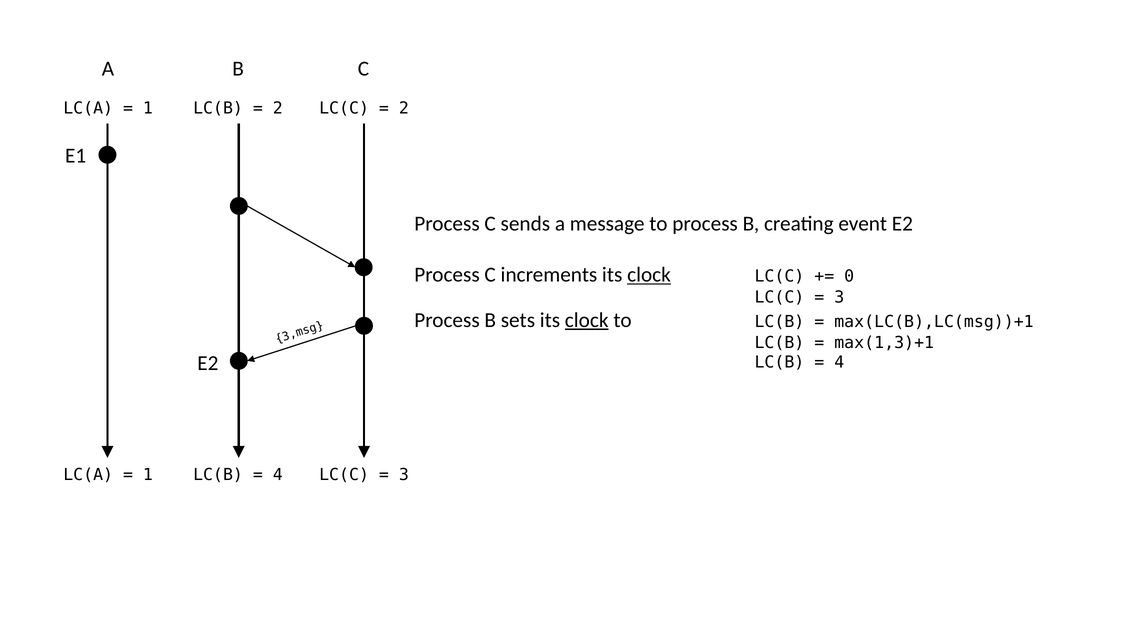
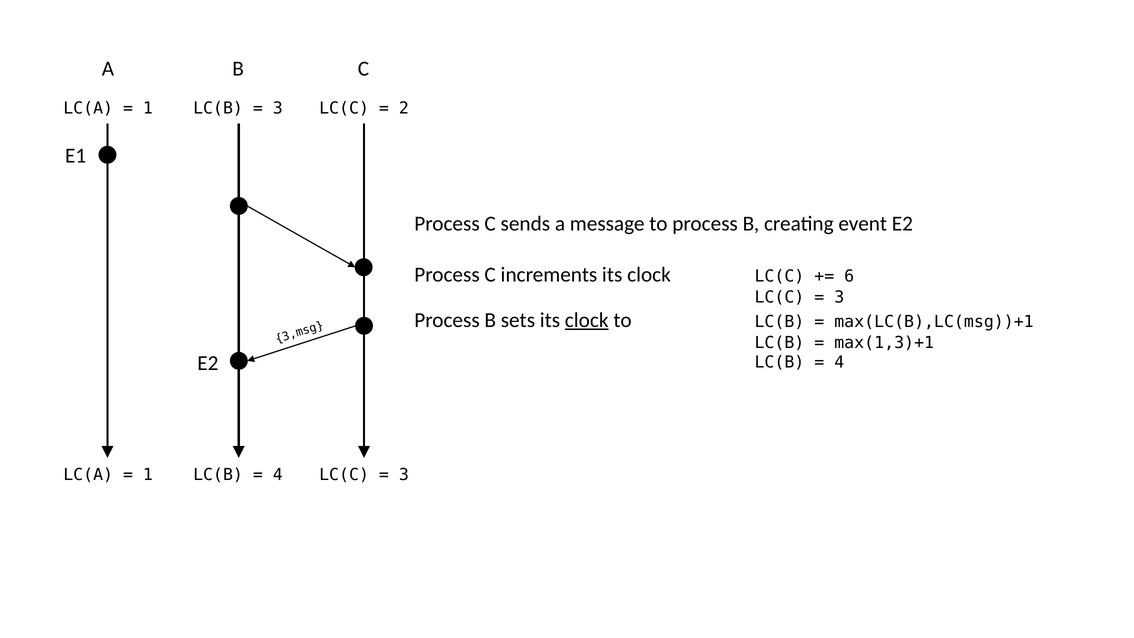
2: 2 -> 3 (278, 108)
clock underline: present -> none (649, 275)
0: 0 -> 6 (849, 276)
